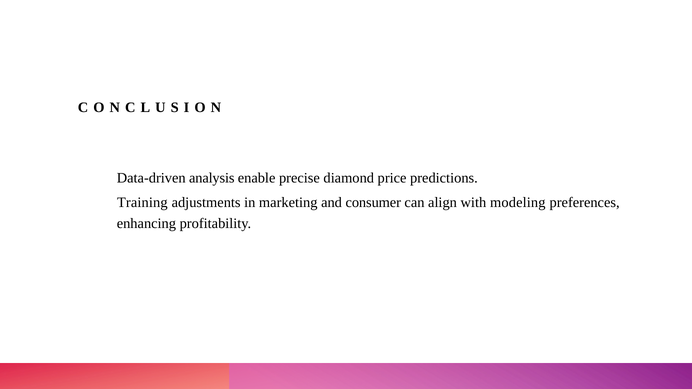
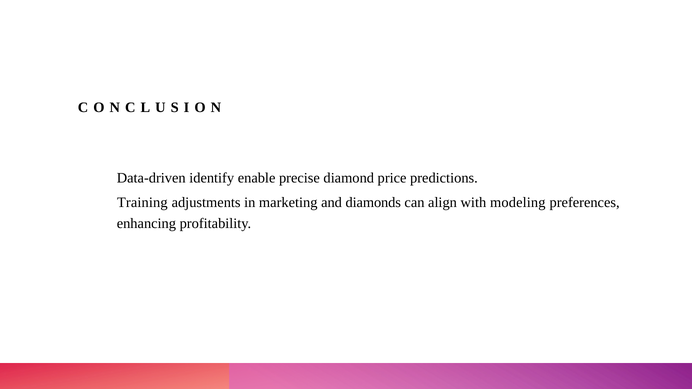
analysis: analysis -> identify (212, 178)
consumer: consumer -> diamonds (373, 203)
